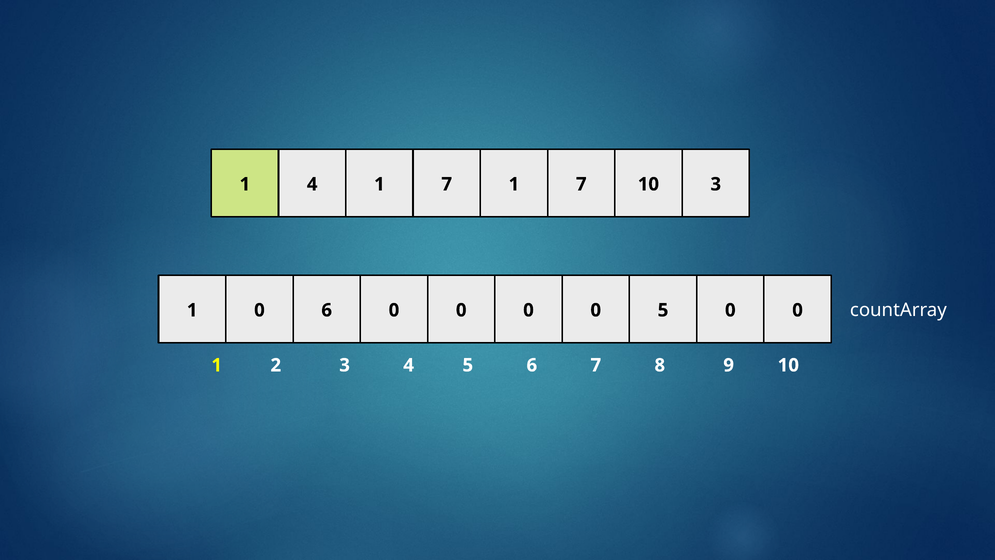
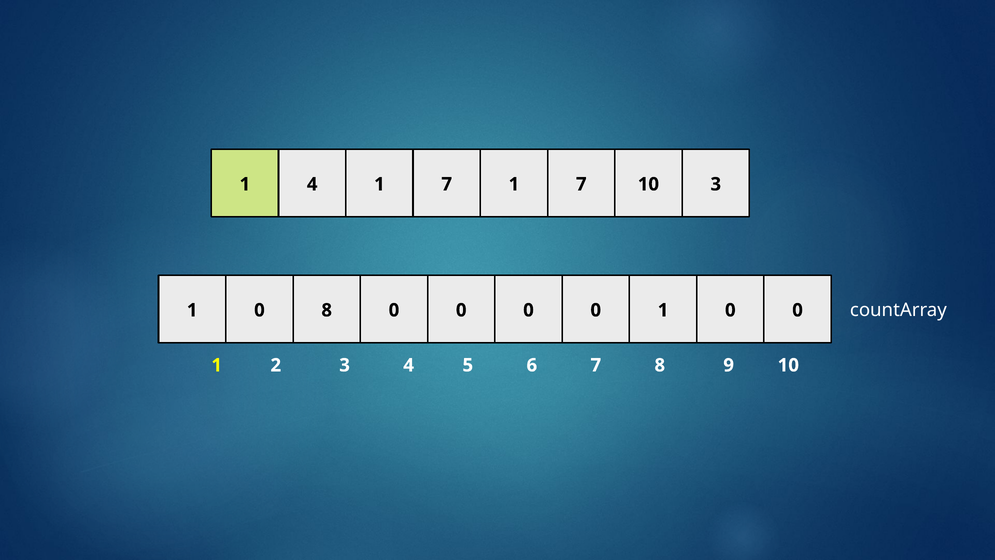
0 6: 6 -> 8 (327, 310)
0 0 0 5: 5 -> 1 (663, 310)
